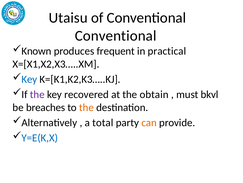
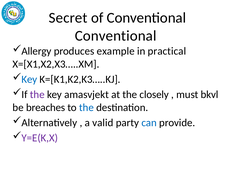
Utaisu: Utaisu -> Secret (68, 18)
Known: Known -> Allergy (36, 51)
frequent: frequent -> example (116, 51)
recovered: recovered -> amasvjekt (87, 94)
obtain: obtain -> closely (154, 94)
the colour: orange -> blue (86, 107)
total: total -> valid (103, 122)
can colour: orange -> blue (149, 122)
Y=E(K,X colour: blue -> purple (40, 137)
